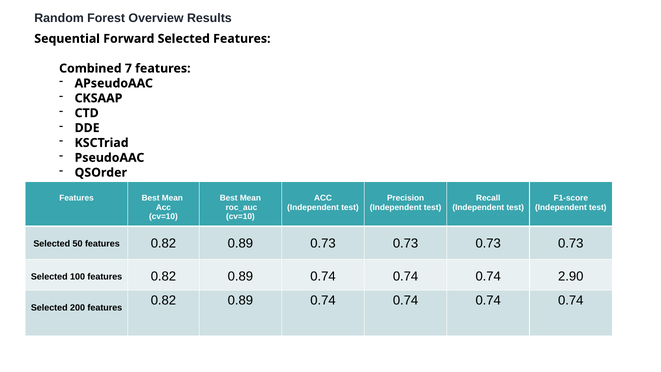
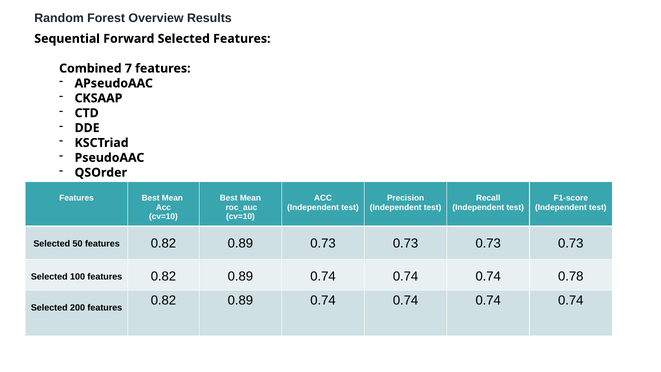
2.90: 2.90 -> 0.78 (571, 276)
